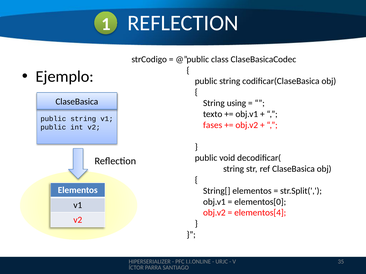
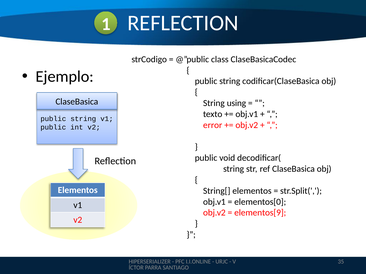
fases: fases -> error (213, 125)
elementos[4: elementos[4 -> elementos[9 (260, 213)
